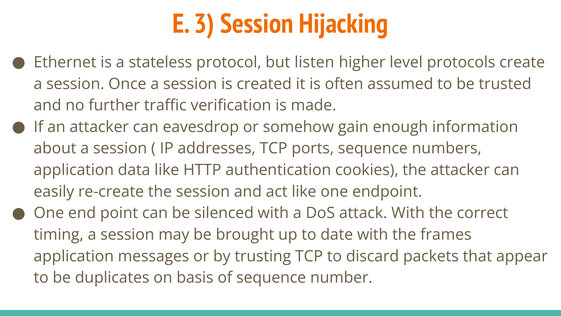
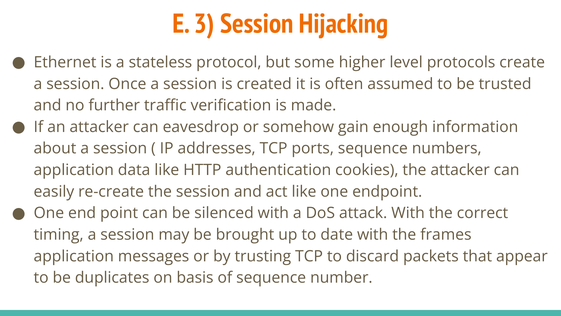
listen: listen -> some (314, 62)
